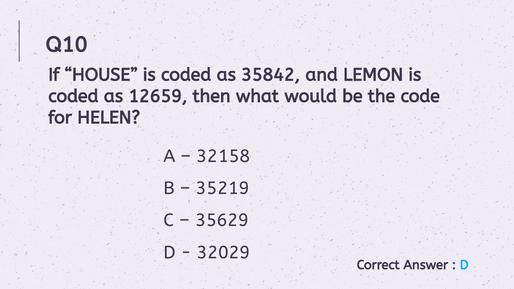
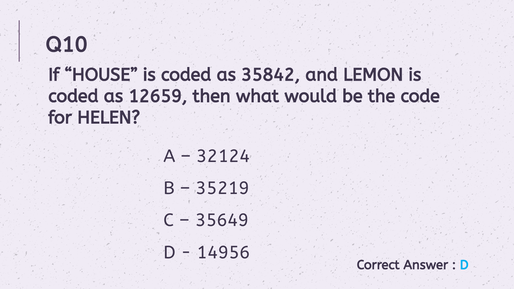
32158: 32158 -> 32124 (223, 156)
35629: 35629 -> 35649 (222, 221)
32029: 32029 -> 14956 (224, 253)
